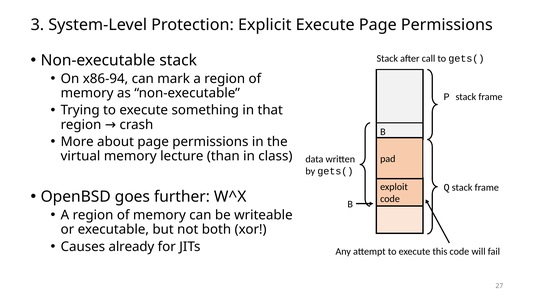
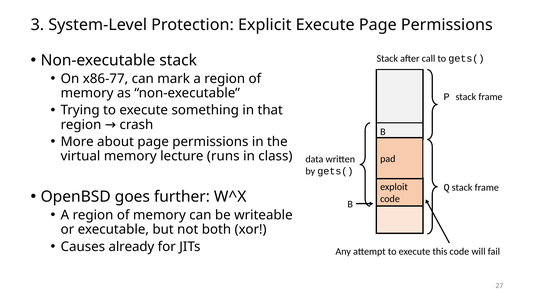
x86-94: x86-94 -> x86-77 (105, 79)
than: than -> runs (223, 156)
